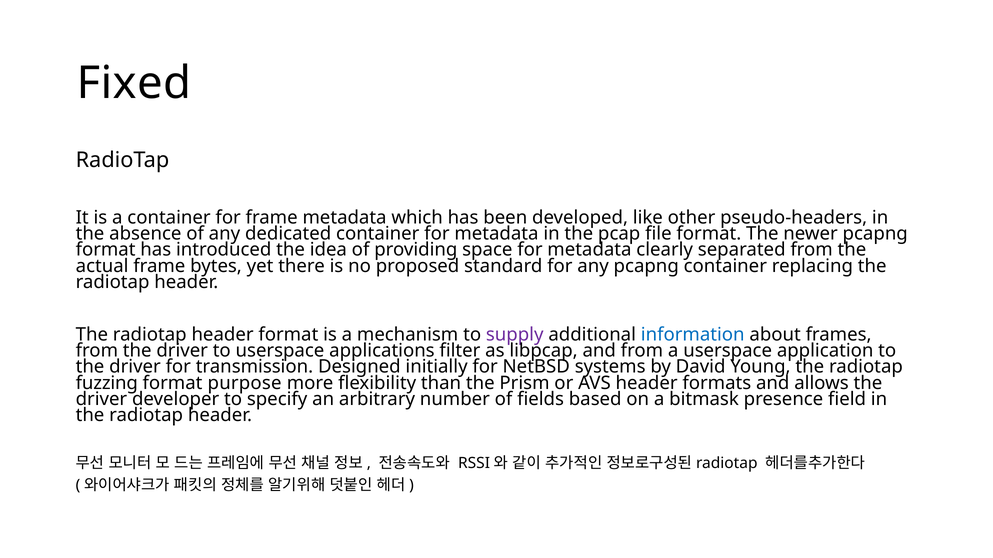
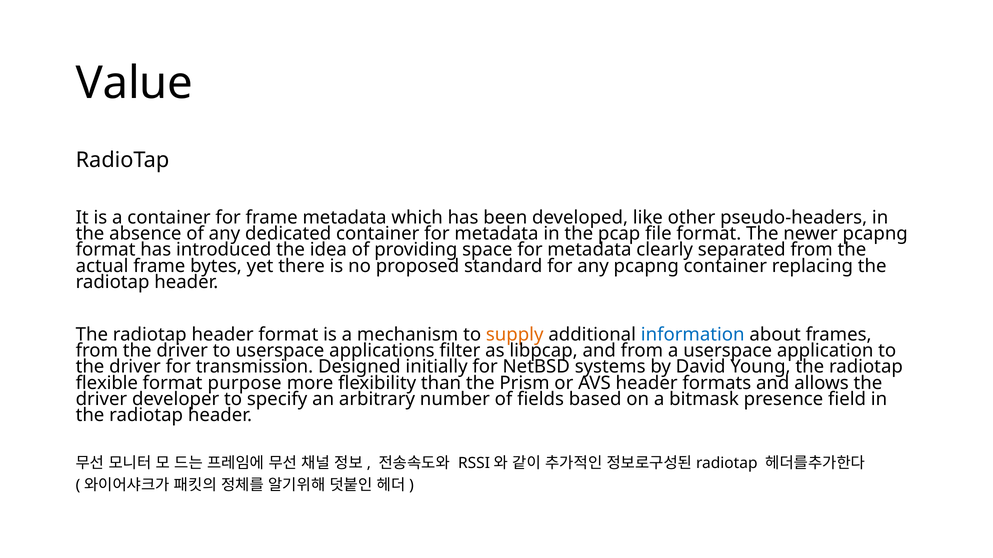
Fixed: Fixed -> Value (134, 83)
supply colour: purple -> orange (515, 335)
fuzzing: fuzzing -> flexible (107, 383)
